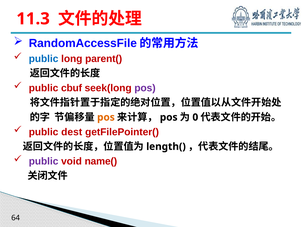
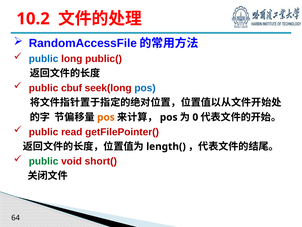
11.3: 11.3 -> 10.2 (33, 19)
parent(: parent( -> public( (104, 59)
pos colour: purple -> blue (145, 88)
dest: dest -> read (72, 132)
public colour: purple -> green (44, 161)
name(: name( -> short( (101, 161)
